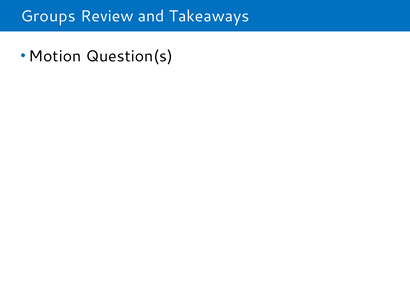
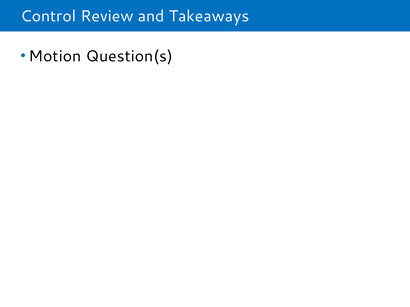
Groups: Groups -> Control (48, 16)
